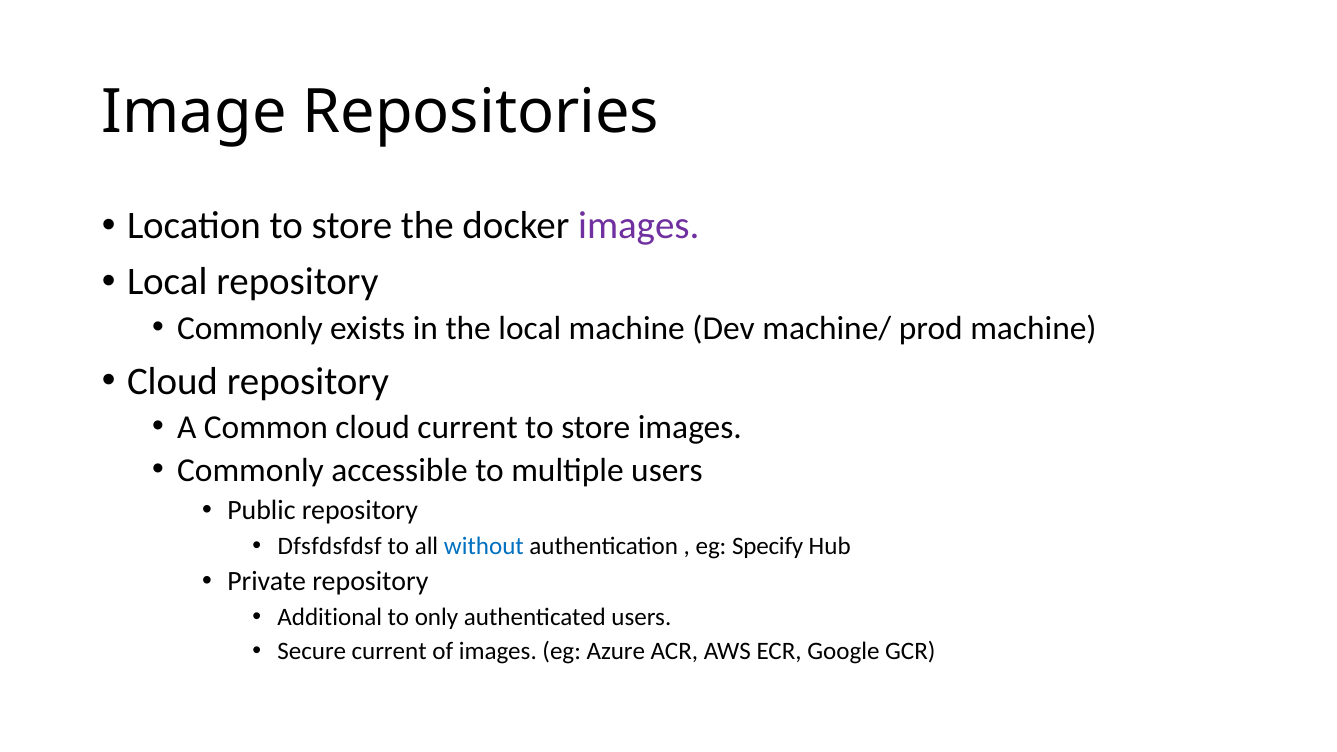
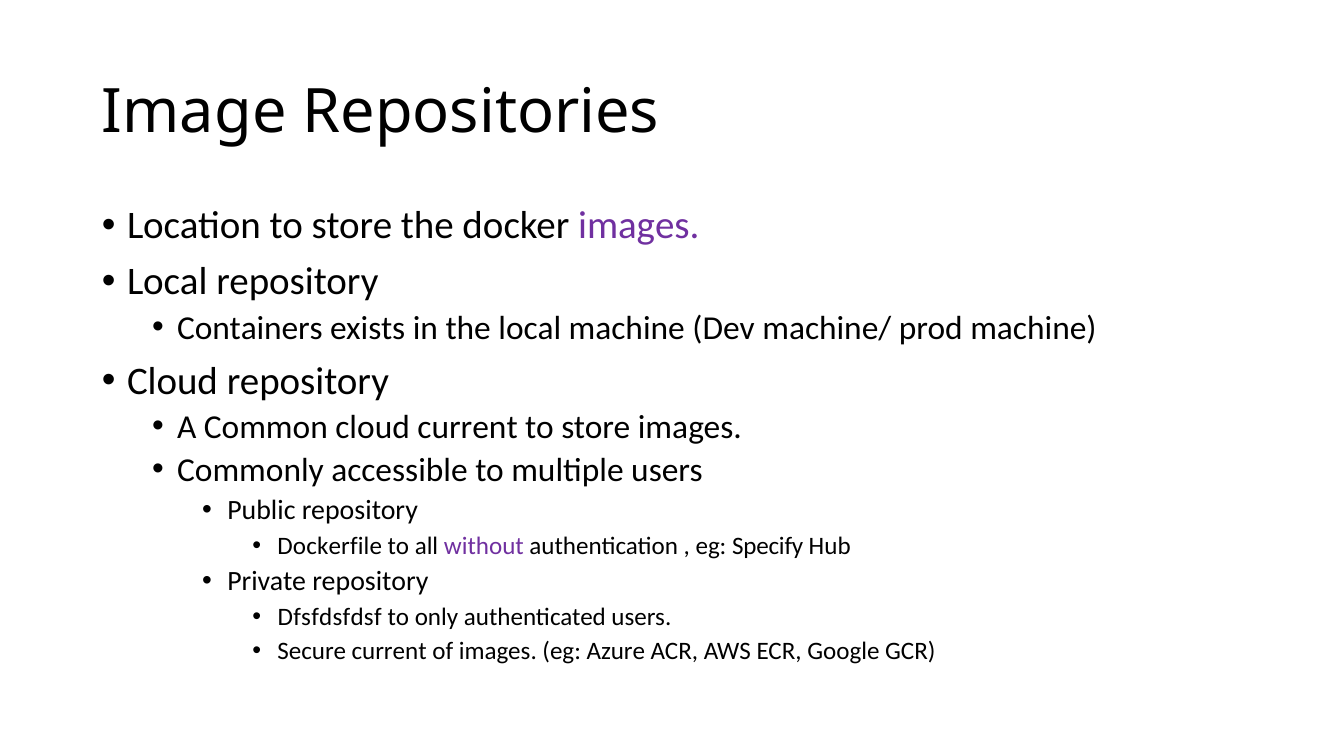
Commonly: Commonly -> Containers (250, 328)
Dfsfdsfdsf: Dfsfdsfdsf -> Dockerfile (330, 546)
without colour: blue -> purple (484, 546)
Additional: Additional -> Dfsfdsfdsf (330, 617)
